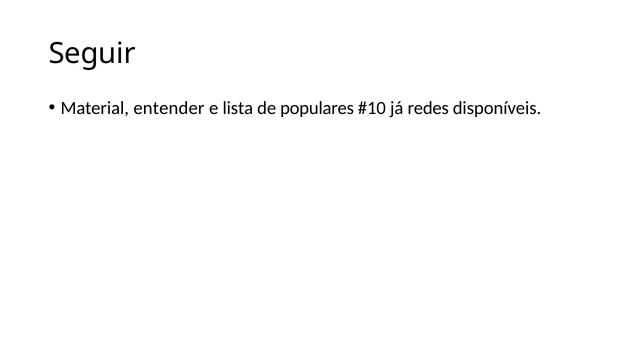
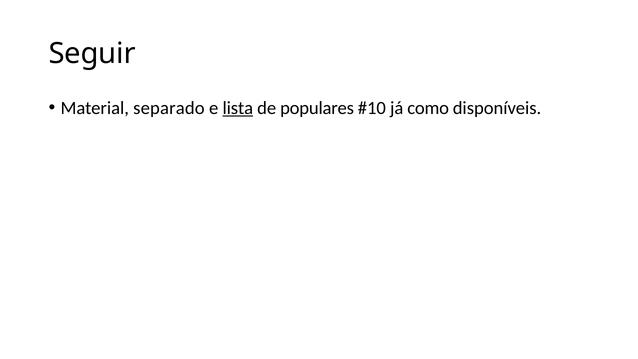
entender: entender -> separado (169, 108)
lista underline: none -> present (238, 108)
redes: redes -> como (428, 108)
